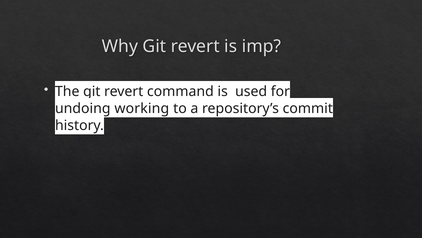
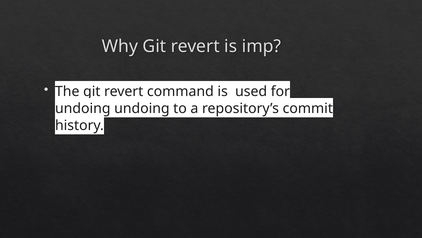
working: working -> undoing (142, 108)
